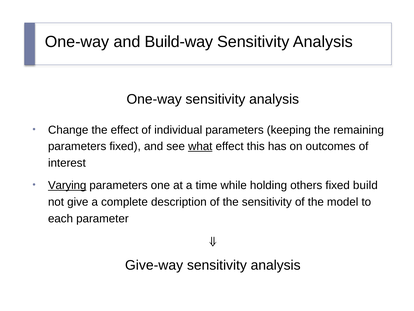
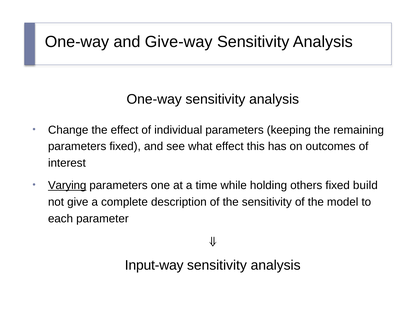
Build-way: Build-way -> Give-way (179, 42)
what underline: present -> none (200, 146)
Give-way: Give-way -> Input-way (154, 265)
